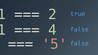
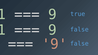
2: 2 -> 9 (52, 14)
4: 4 -> 9 (52, 30)
5: 5 -> 9 (54, 44)
